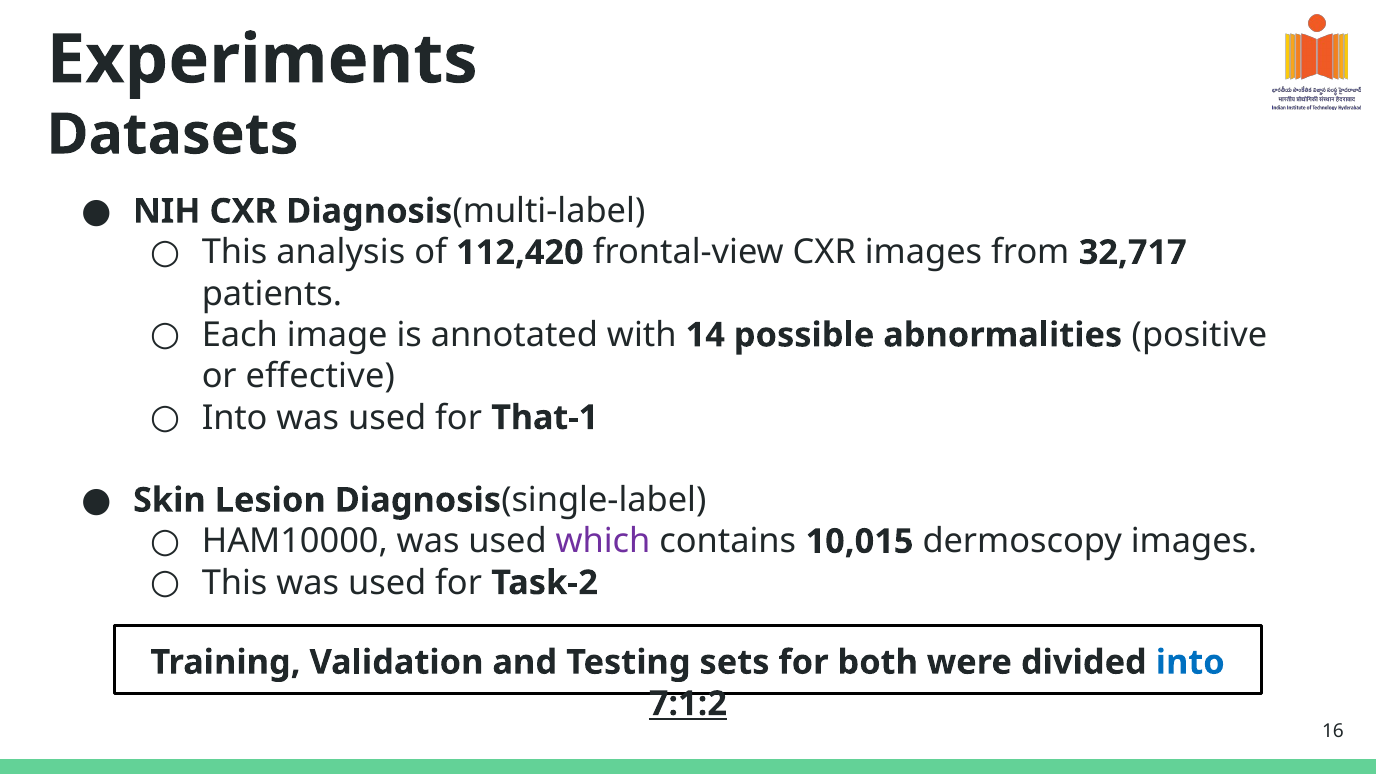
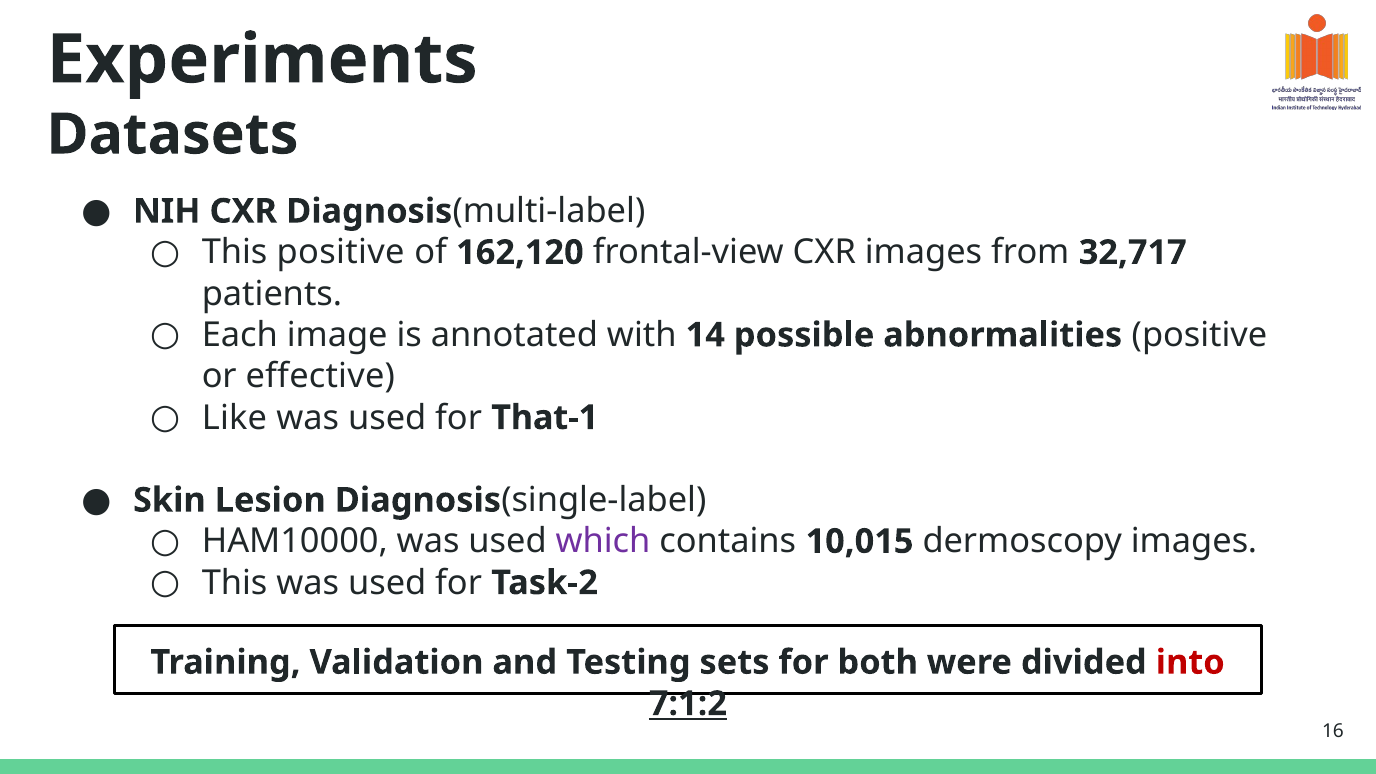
This analysis: analysis -> positive (341, 253)
112,420: 112,420 -> 162,120 (520, 253)
Into: Into -> Like (234, 418)
into colour: blue -> red (1190, 662)
